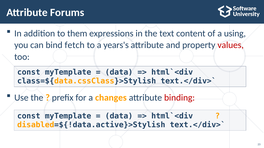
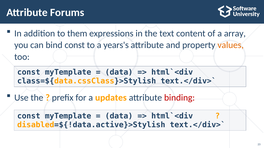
using: using -> array (235, 33)
bind fetch: fetch -> const (75, 45)
values colour: red -> orange (231, 45)
changes: changes -> updates (111, 98)
